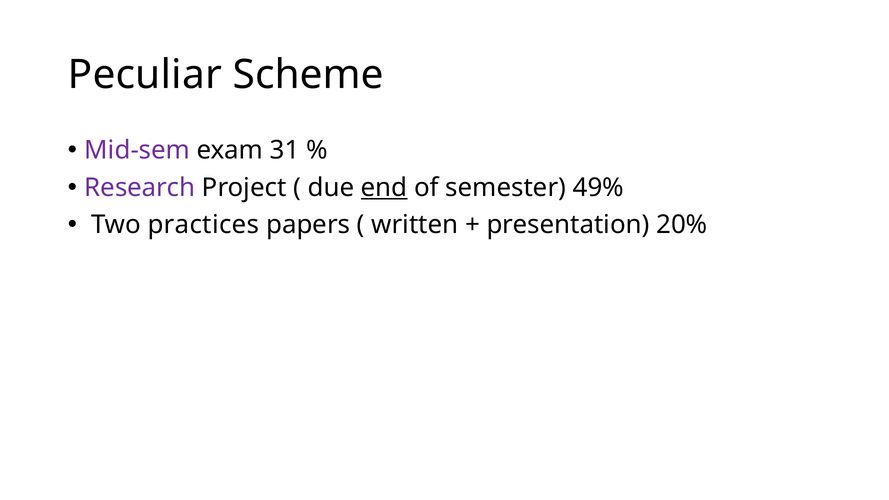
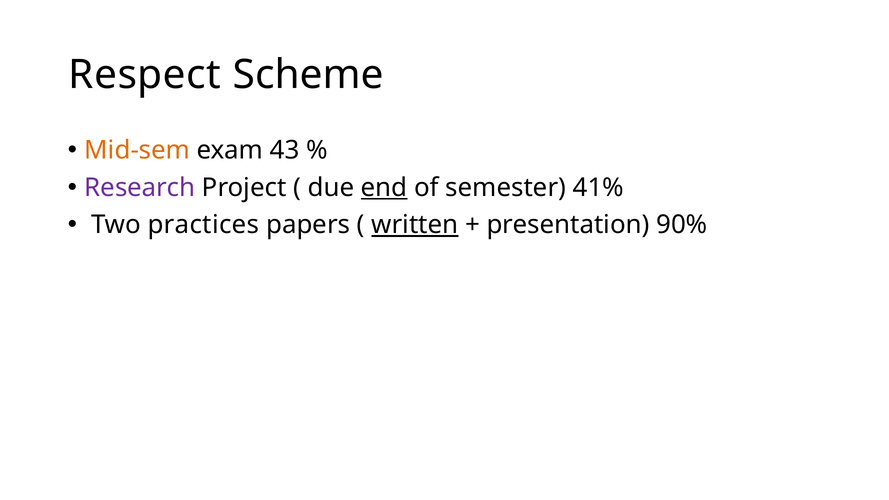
Peculiar: Peculiar -> Respect (145, 75)
Mid-sem colour: purple -> orange (137, 150)
31: 31 -> 43 (285, 150)
49%: 49% -> 41% (598, 188)
written underline: none -> present (415, 225)
20%: 20% -> 90% (682, 225)
